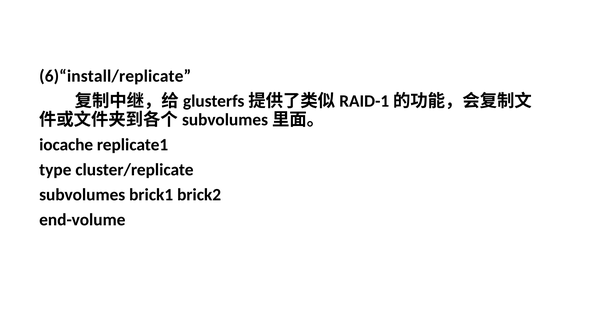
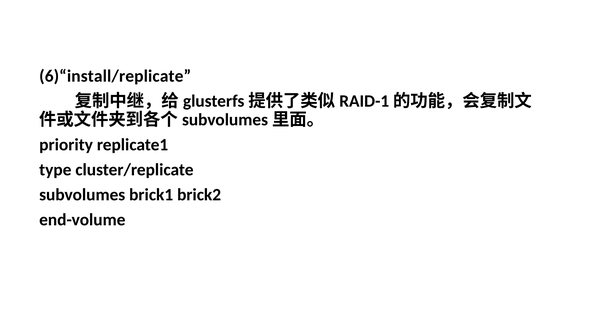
iocache: iocache -> priority (66, 145)
